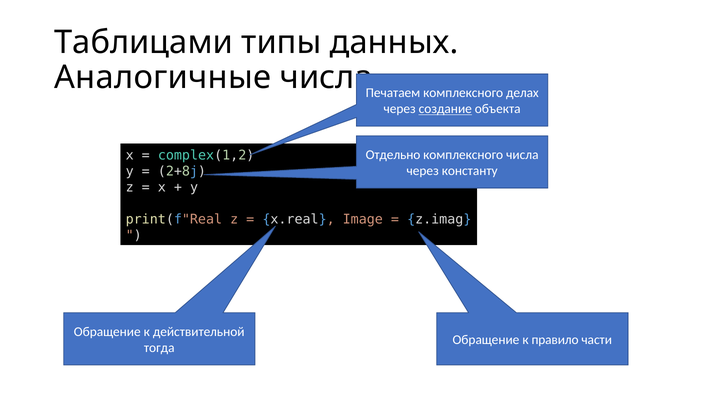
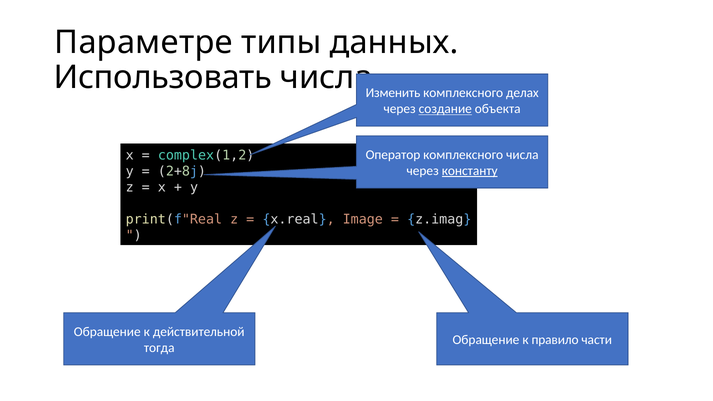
Таблицами: Таблицами -> Параметре (143, 42)
Аналогичные: Аналогичные -> Использовать (163, 78)
Печатаем: Печатаем -> Изменить (393, 93)
Отдельно: Отдельно -> Оператор (393, 155)
константу underline: none -> present (470, 171)
